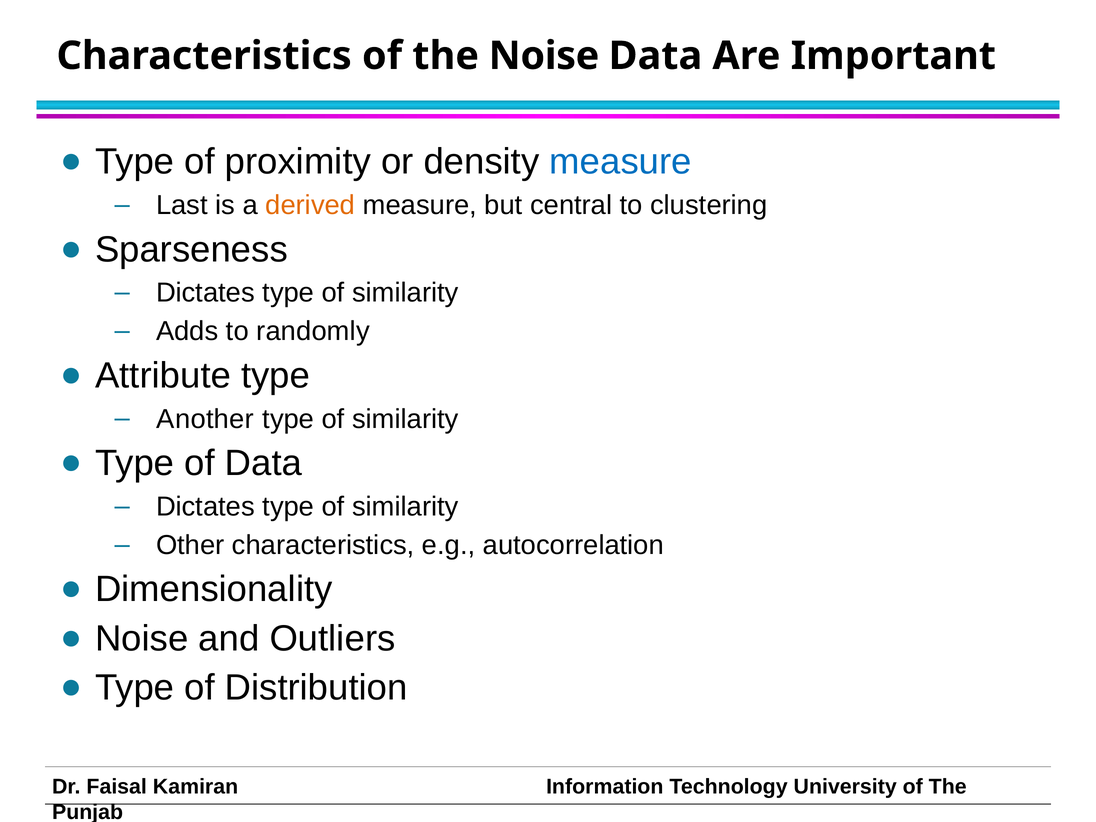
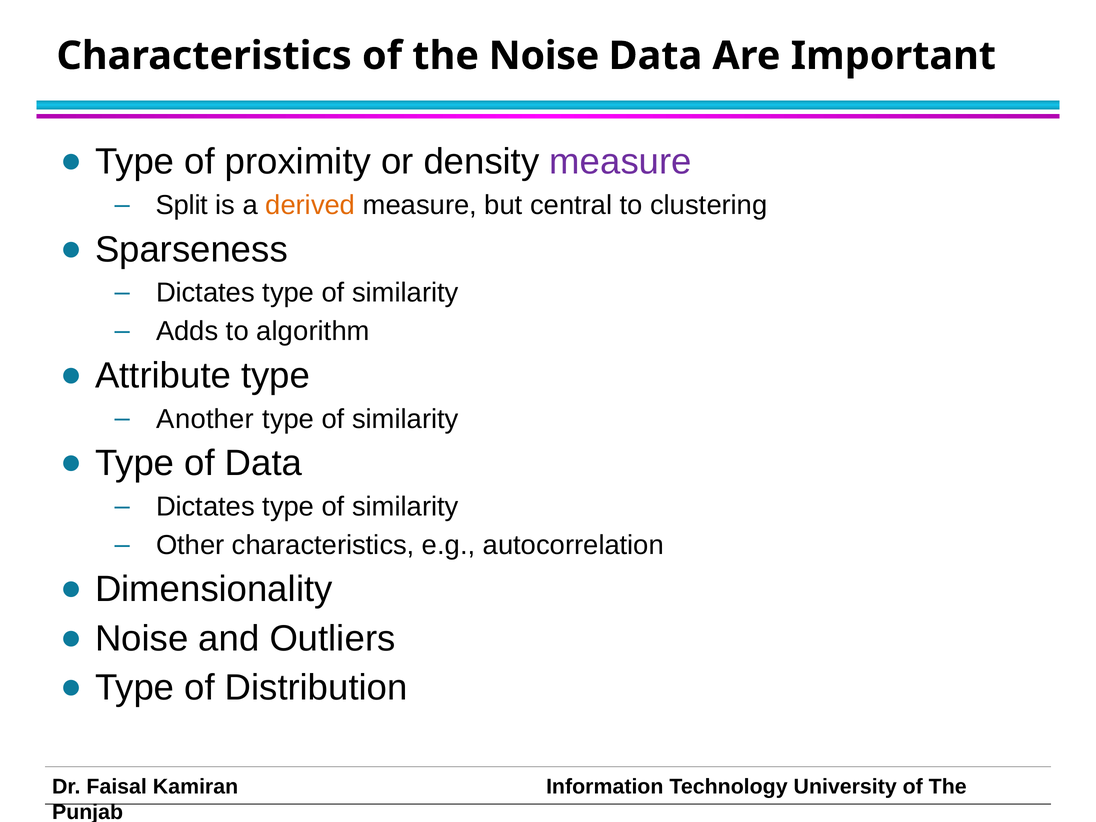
measure colour: blue -> purple (621, 162)
Last: Last -> Split (182, 205)
randomly: randomly -> algorithm (313, 331)
